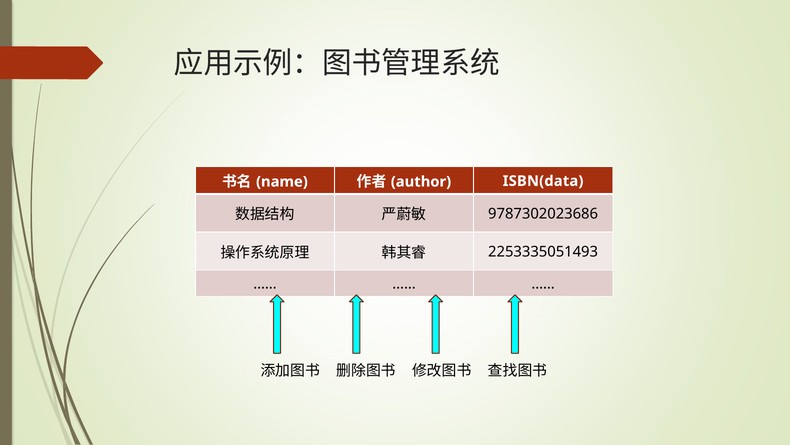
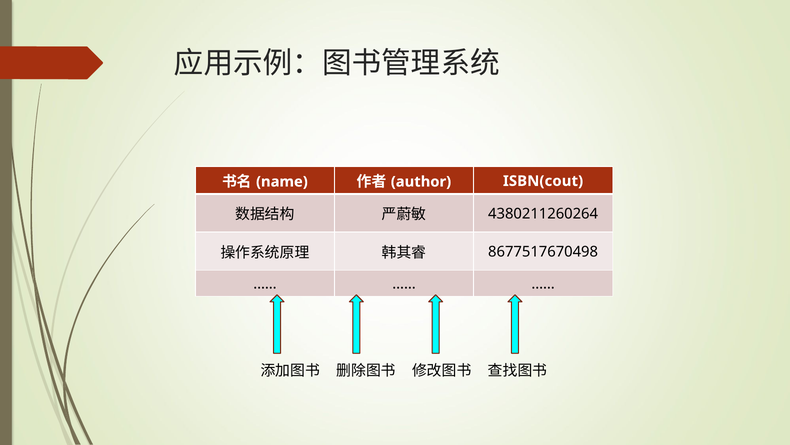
ISBN(data: ISBN(data -> ISBN(cout (543, 181)
9787302023686: 9787302023686 -> 4380211260264 (543, 214)
2253335051493: 2253335051493 -> 8677517670498 (543, 252)
